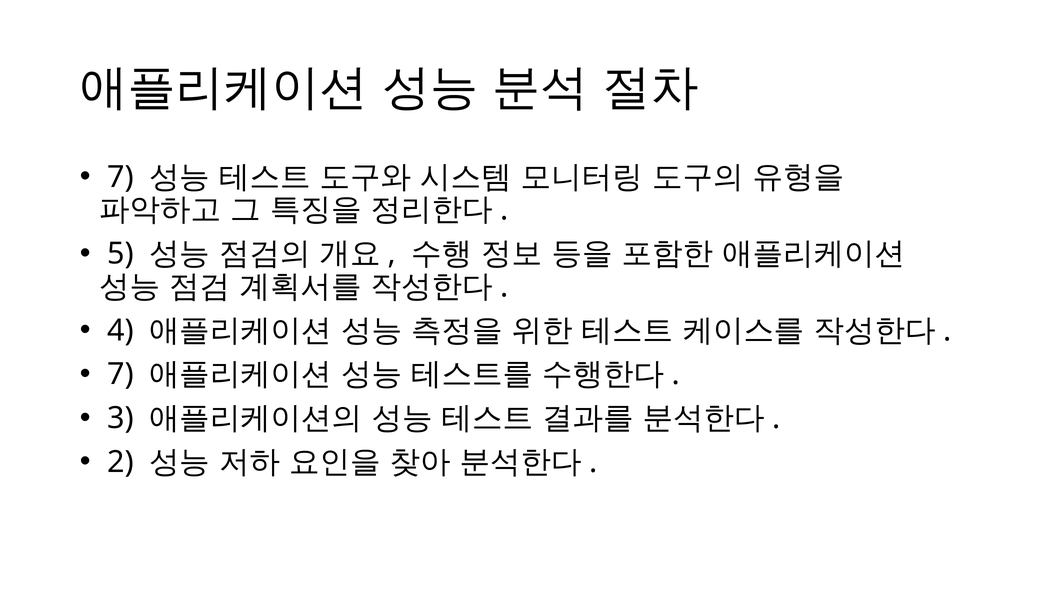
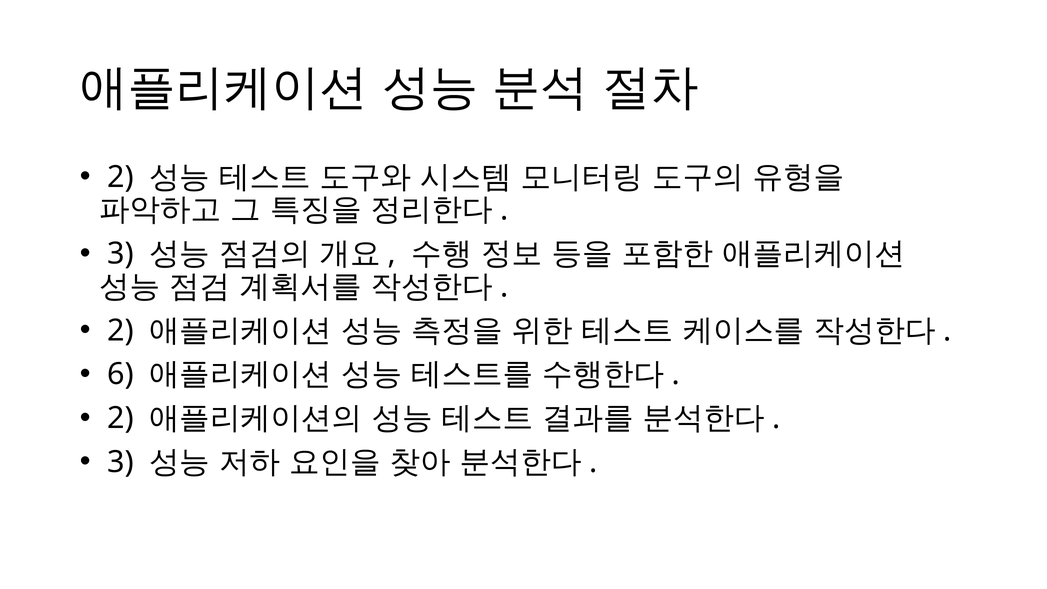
7: 7 -> 2 (121, 177)
5: 5 -> 3 (121, 254)
4: 4 -> 2 (121, 330)
7: 7 -> 6 (121, 374)
3: 3 -> 2 (121, 418)
2: 2 -> 3 (121, 462)
